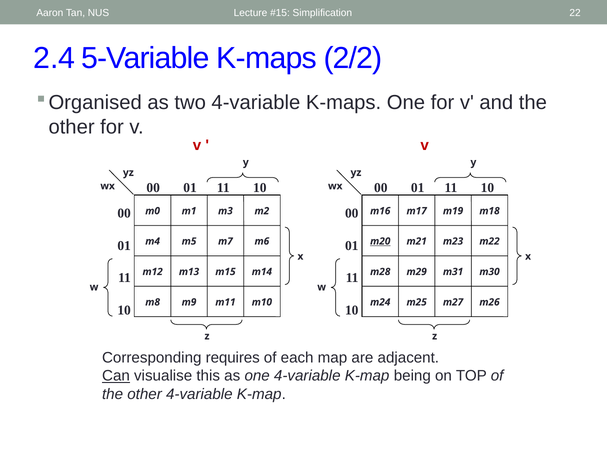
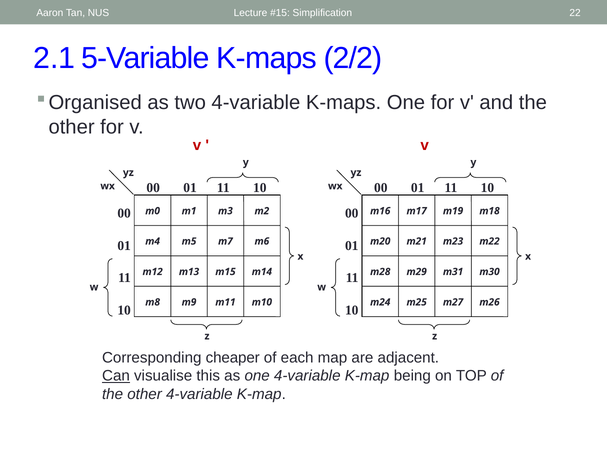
2.4: 2.4 -> 2.1 (54, 58)
m20 underline: present -> none (380, 241)
requires: requires -> cheaper (233, 357)
